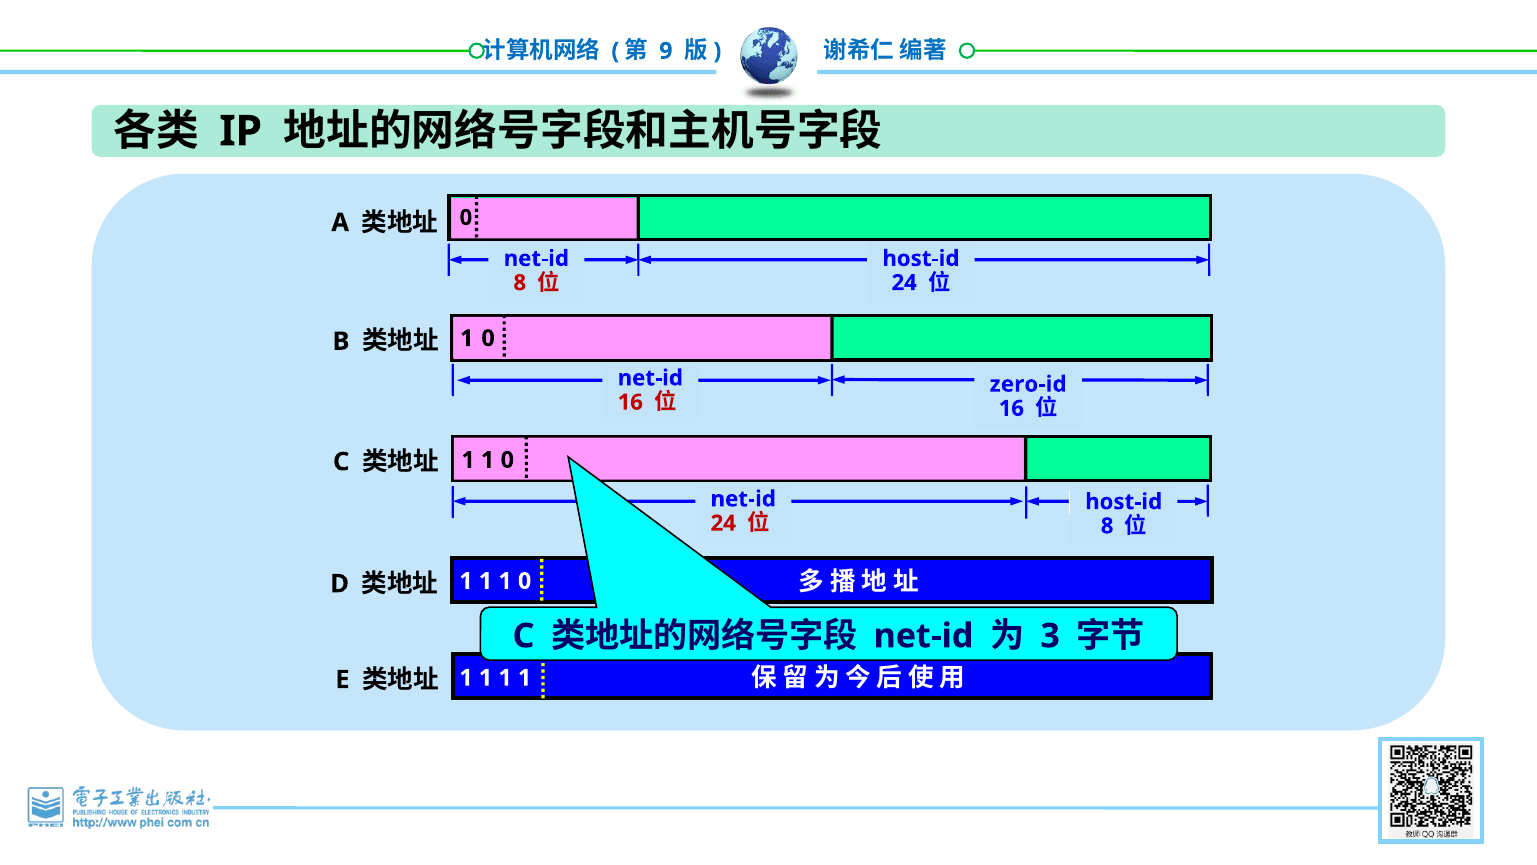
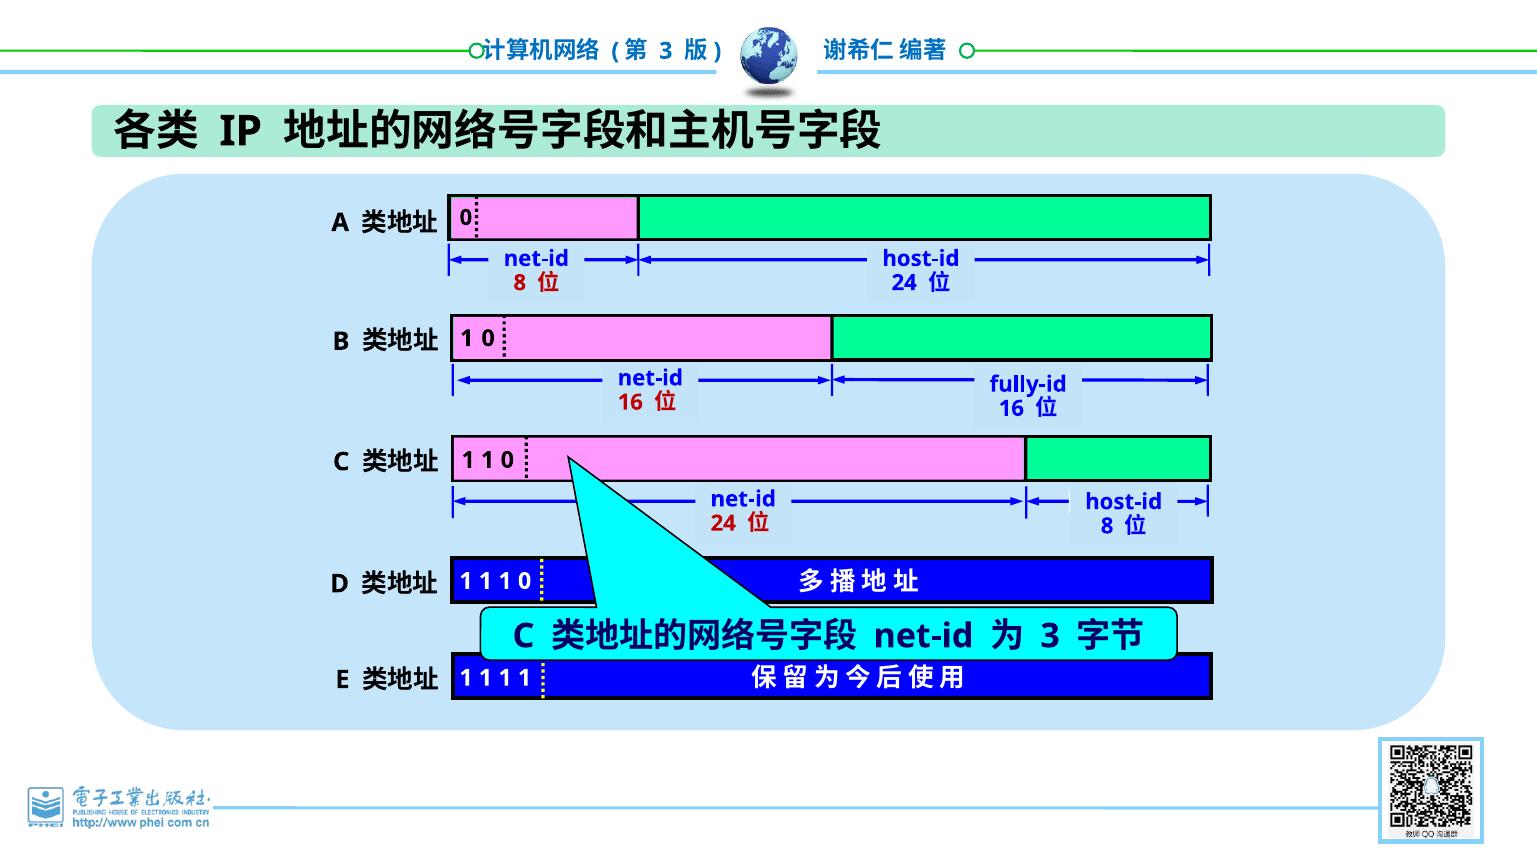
9: 9 -> 3 (666, 51)
zero-id: zero-id -> fully-id (1028, 384)
